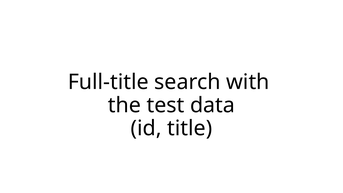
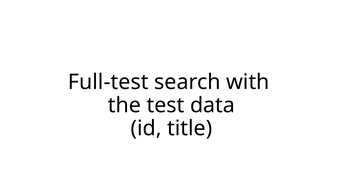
Full-title: Full-title -> Full-test (108, 82)
